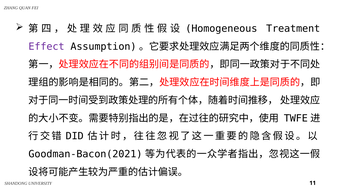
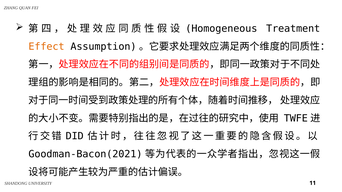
Effect colour: purple -> orange (46, 47)
